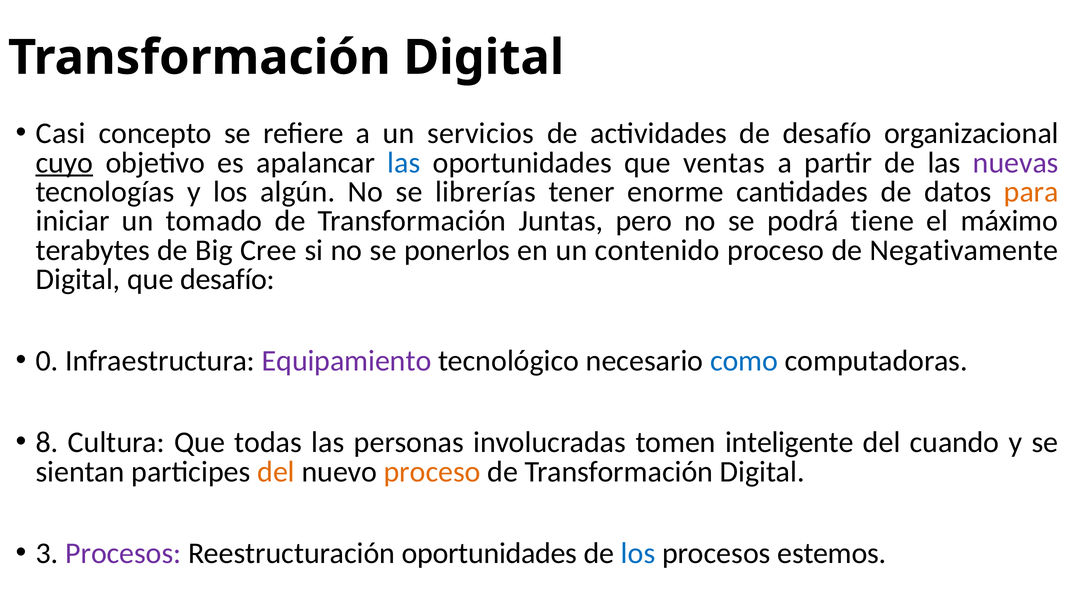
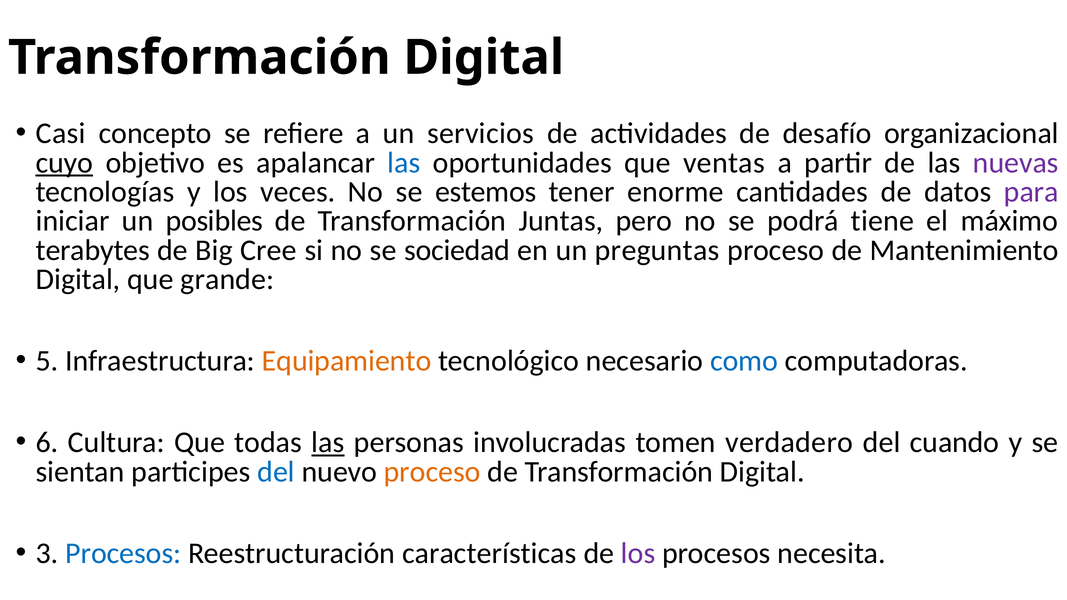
algún: algún -> veces (298, 192)
librerías: librerías -> estemos (486, 192)
para colour: orange -> purple (1031, 192)
tomado: tomado -> posibles (214, 221)
ponerlos: ponerlos -> sociedad (457, 250)
contenido: contenido -> preguntas (657, 250)
Negativamente: Negativamente -> Mantenimiento (964, 250)
que desafío: desafío -> grande (227, 279)
0: 0 -> 5 (47, 361)
Equipamiento colour: purple -> orange (347, 361)
8: 8 -> 6 (47, 443)
las underline: none -> present (328, 443)
inteligente: inteligente -> verdadero (789, 443)
del colour: orange -> blue (276, 472)
Procesos colour: purple -> blue (123, 553)
Reestructuración oportunidades: oportunidades -> características (489, 553)
los colour: blue -> purple (638, 553)
estemos: estemos -> necesita (832, 553)
